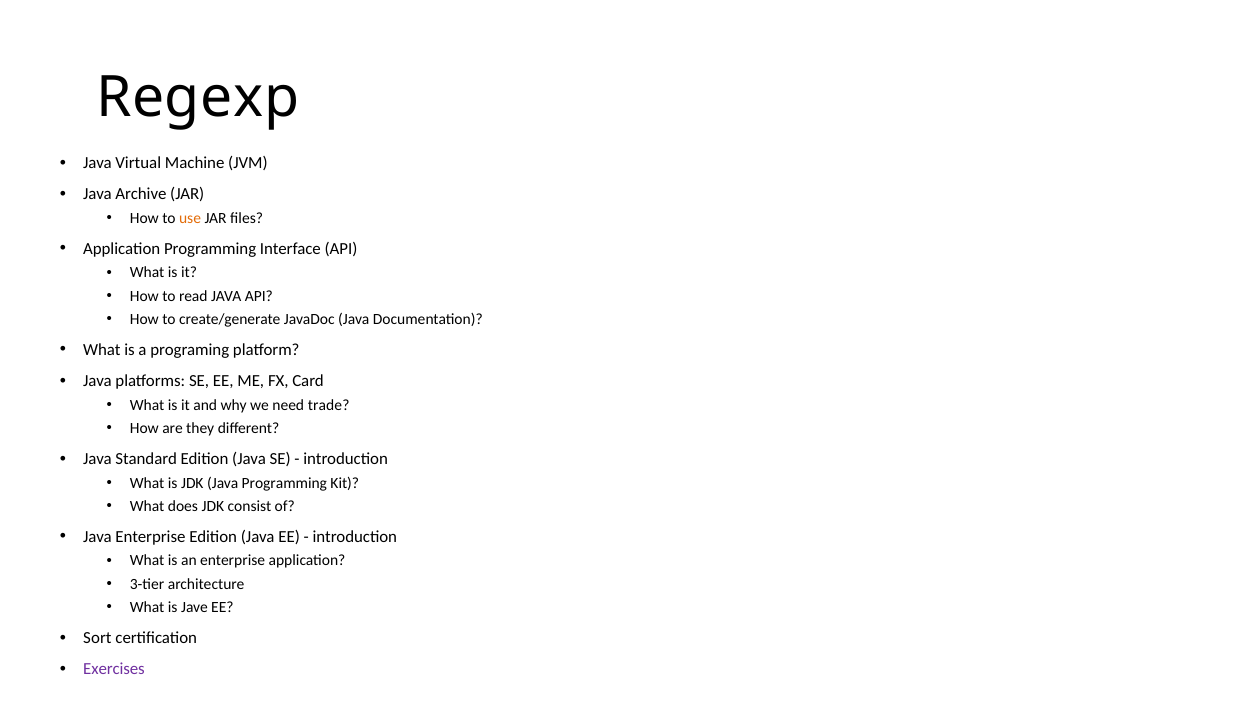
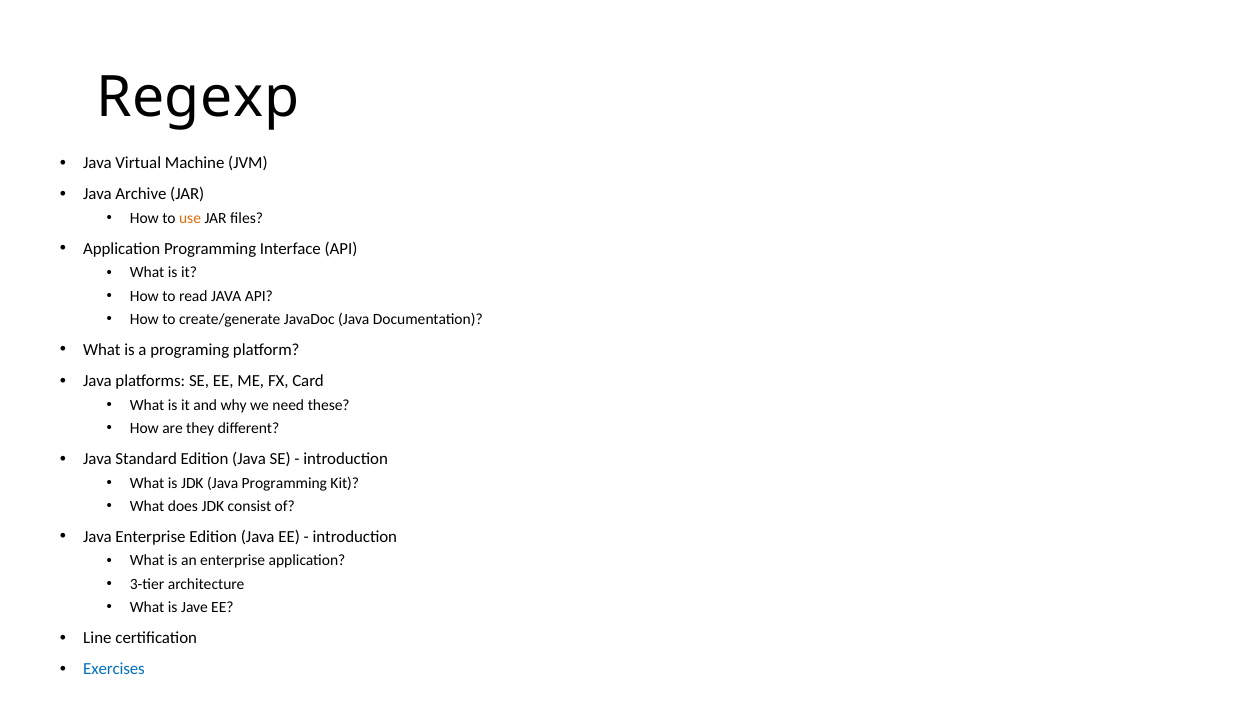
trade: trade -> these (329, 405)
Sort: Sort -> Line (97, 638)
Exercises colour: purple -> blue (114, 669)
